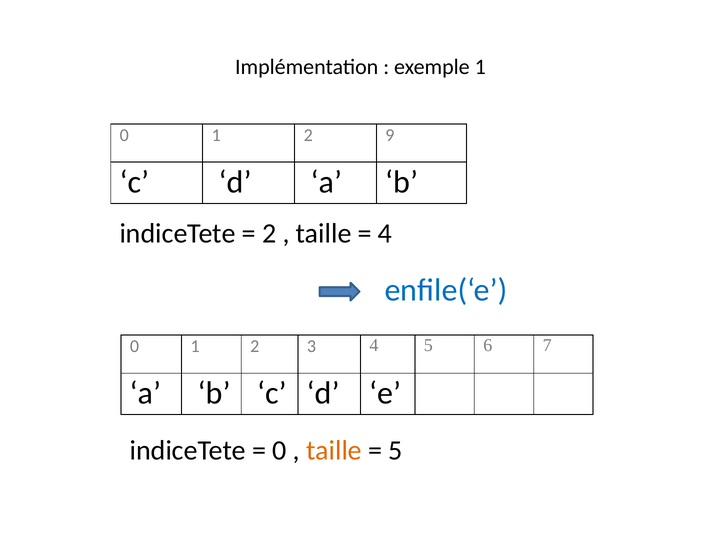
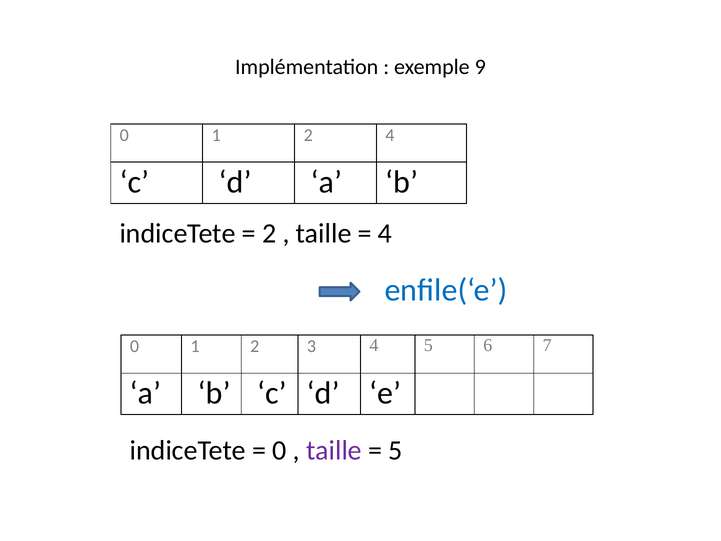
exemple 1: 1 -> 9 (480, 67)
2 9: 9 -> 4 (390, 135)
taille colour: orange -> purple (334, 450)
